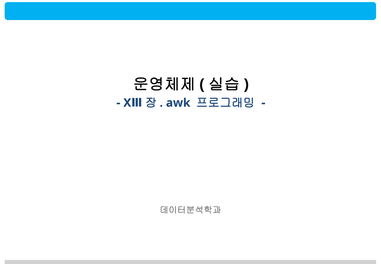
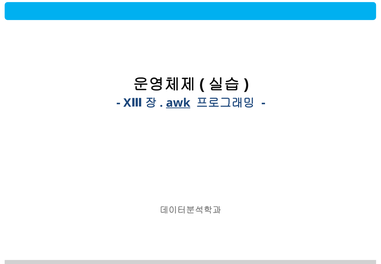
awk underline: none -> present (178, 103)
